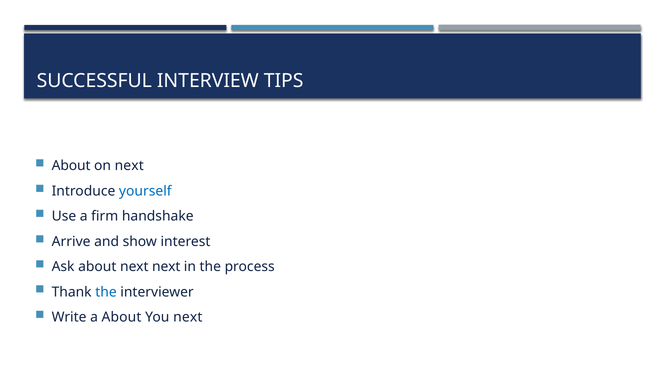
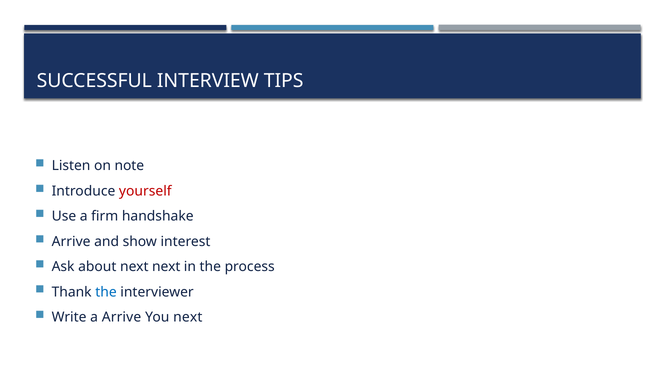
About: About -> Listen (71, 166)
on next: next -> note (129, 166)
yourself colour: blue -> red (145, 191)
a About: About -> Arrive (121, 317)
